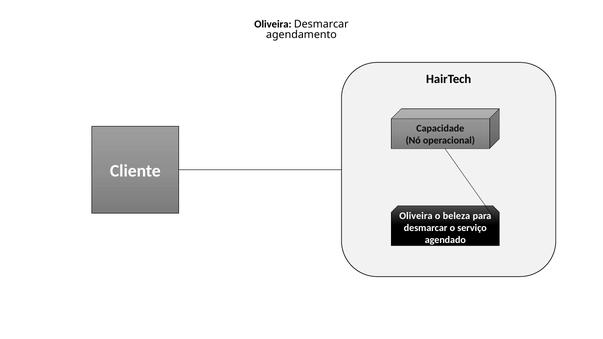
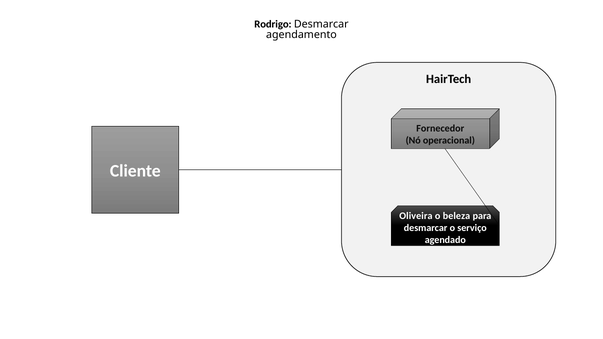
Oliveira: Oliveira -> Rodrigo (273, 24)
Capacidade: Capacidade -> Fornecedor (440, 128)
